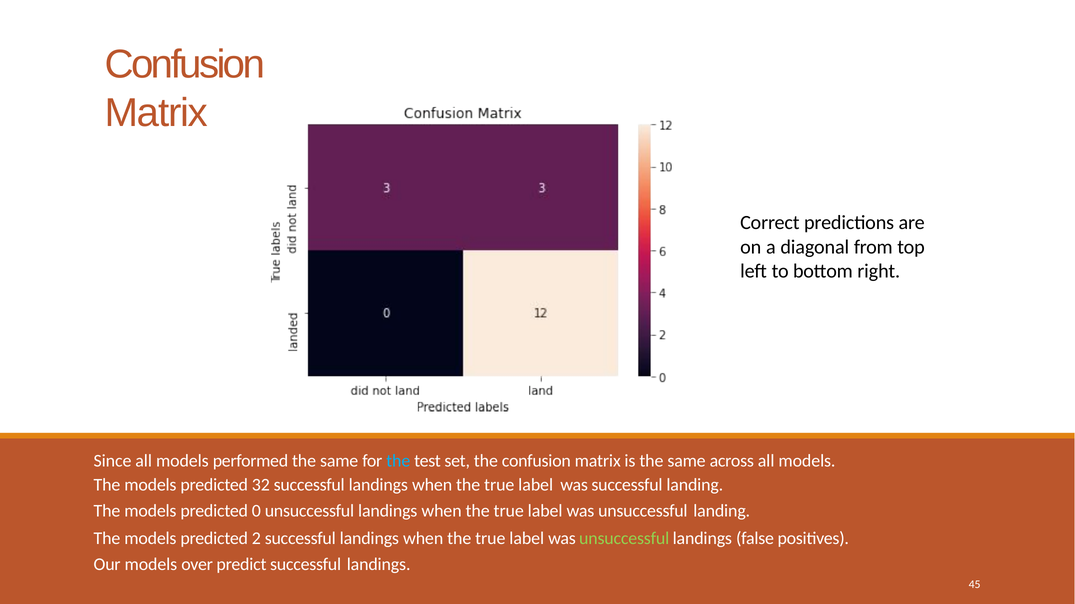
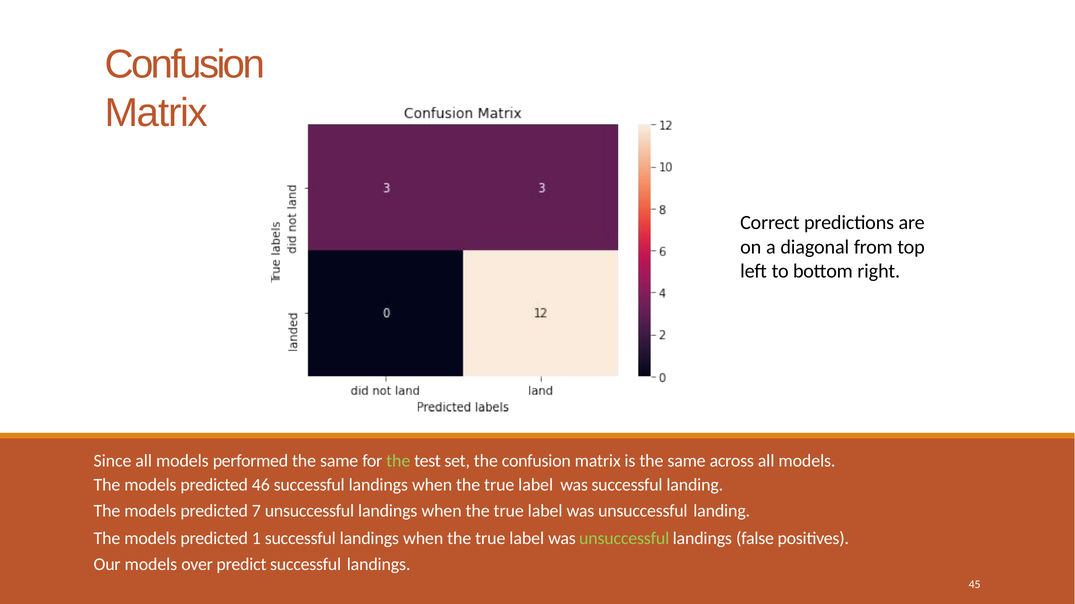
the colour: light blue -> light green (398, 461)
32: 32 -> 46 (261, 485)
0: 0 -> 7 (256, 511)
2: 2 -> 1 (256, 539)
